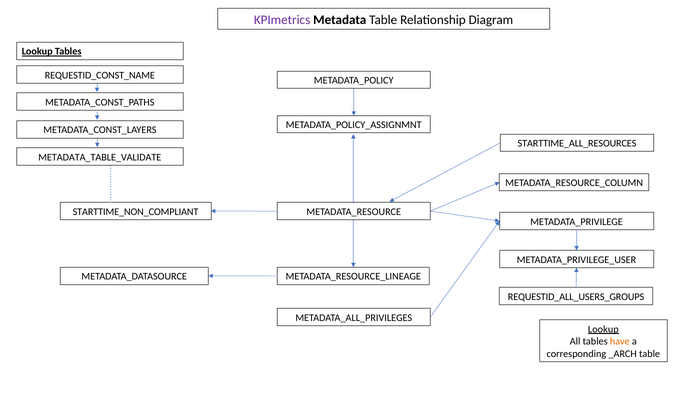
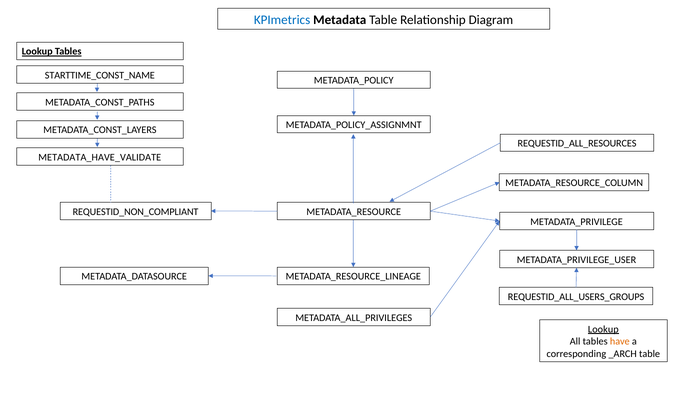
KPImetrics colour: purple -> blue (282, 20)
REQUESTID_CONST_NAME: REQUESTID_CONST_NAME -> STARTTIME_CONST_NAME (100, 75)
STARTTIME_ALL_RESOURCES: STARTTIME_ALL_RESOURCES -> REQUESTID_ALL_RESOURCES (577, 144)
METADATA_TABLE_VALIDATE: METADATA_TABLE_VALIDATE -> METADATA_HAVE_VALIDATE (100, 157)
STARTTIME_NON_COMPLIANT: STARTTIME_NON_COMPLIANT -> REQUESTID_NON_COMPLIANT (136, 212)
